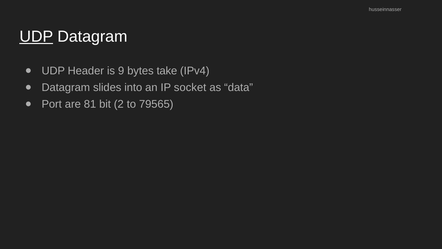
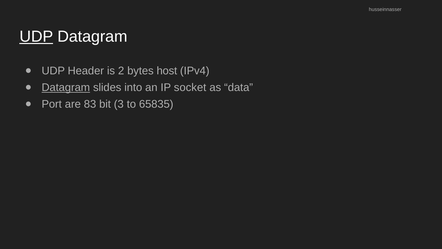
9: 9 -> 2 (121, 71)
take: take -> host (167, 71)
Datagram underline: none -> present (66, 87)
81: 81 -> 83 (90, 104)
2: 2 -> 3 (119, 104)
79565: 79565 -> 65835 (156, 104)
